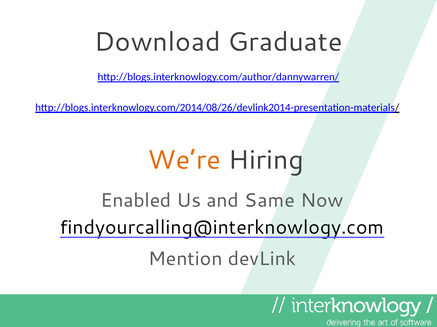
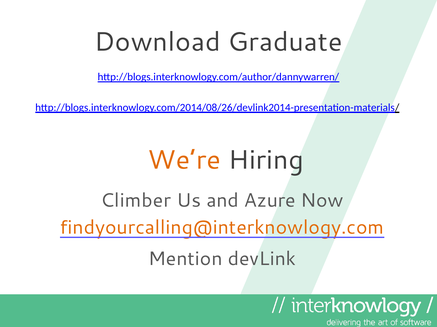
Enabled: Enabled -> Climber (136, 201)
Same: Same -> Azure (270, 201)
findyourcalling@interknowlogy.com colour: black -> orange (222, 228)
